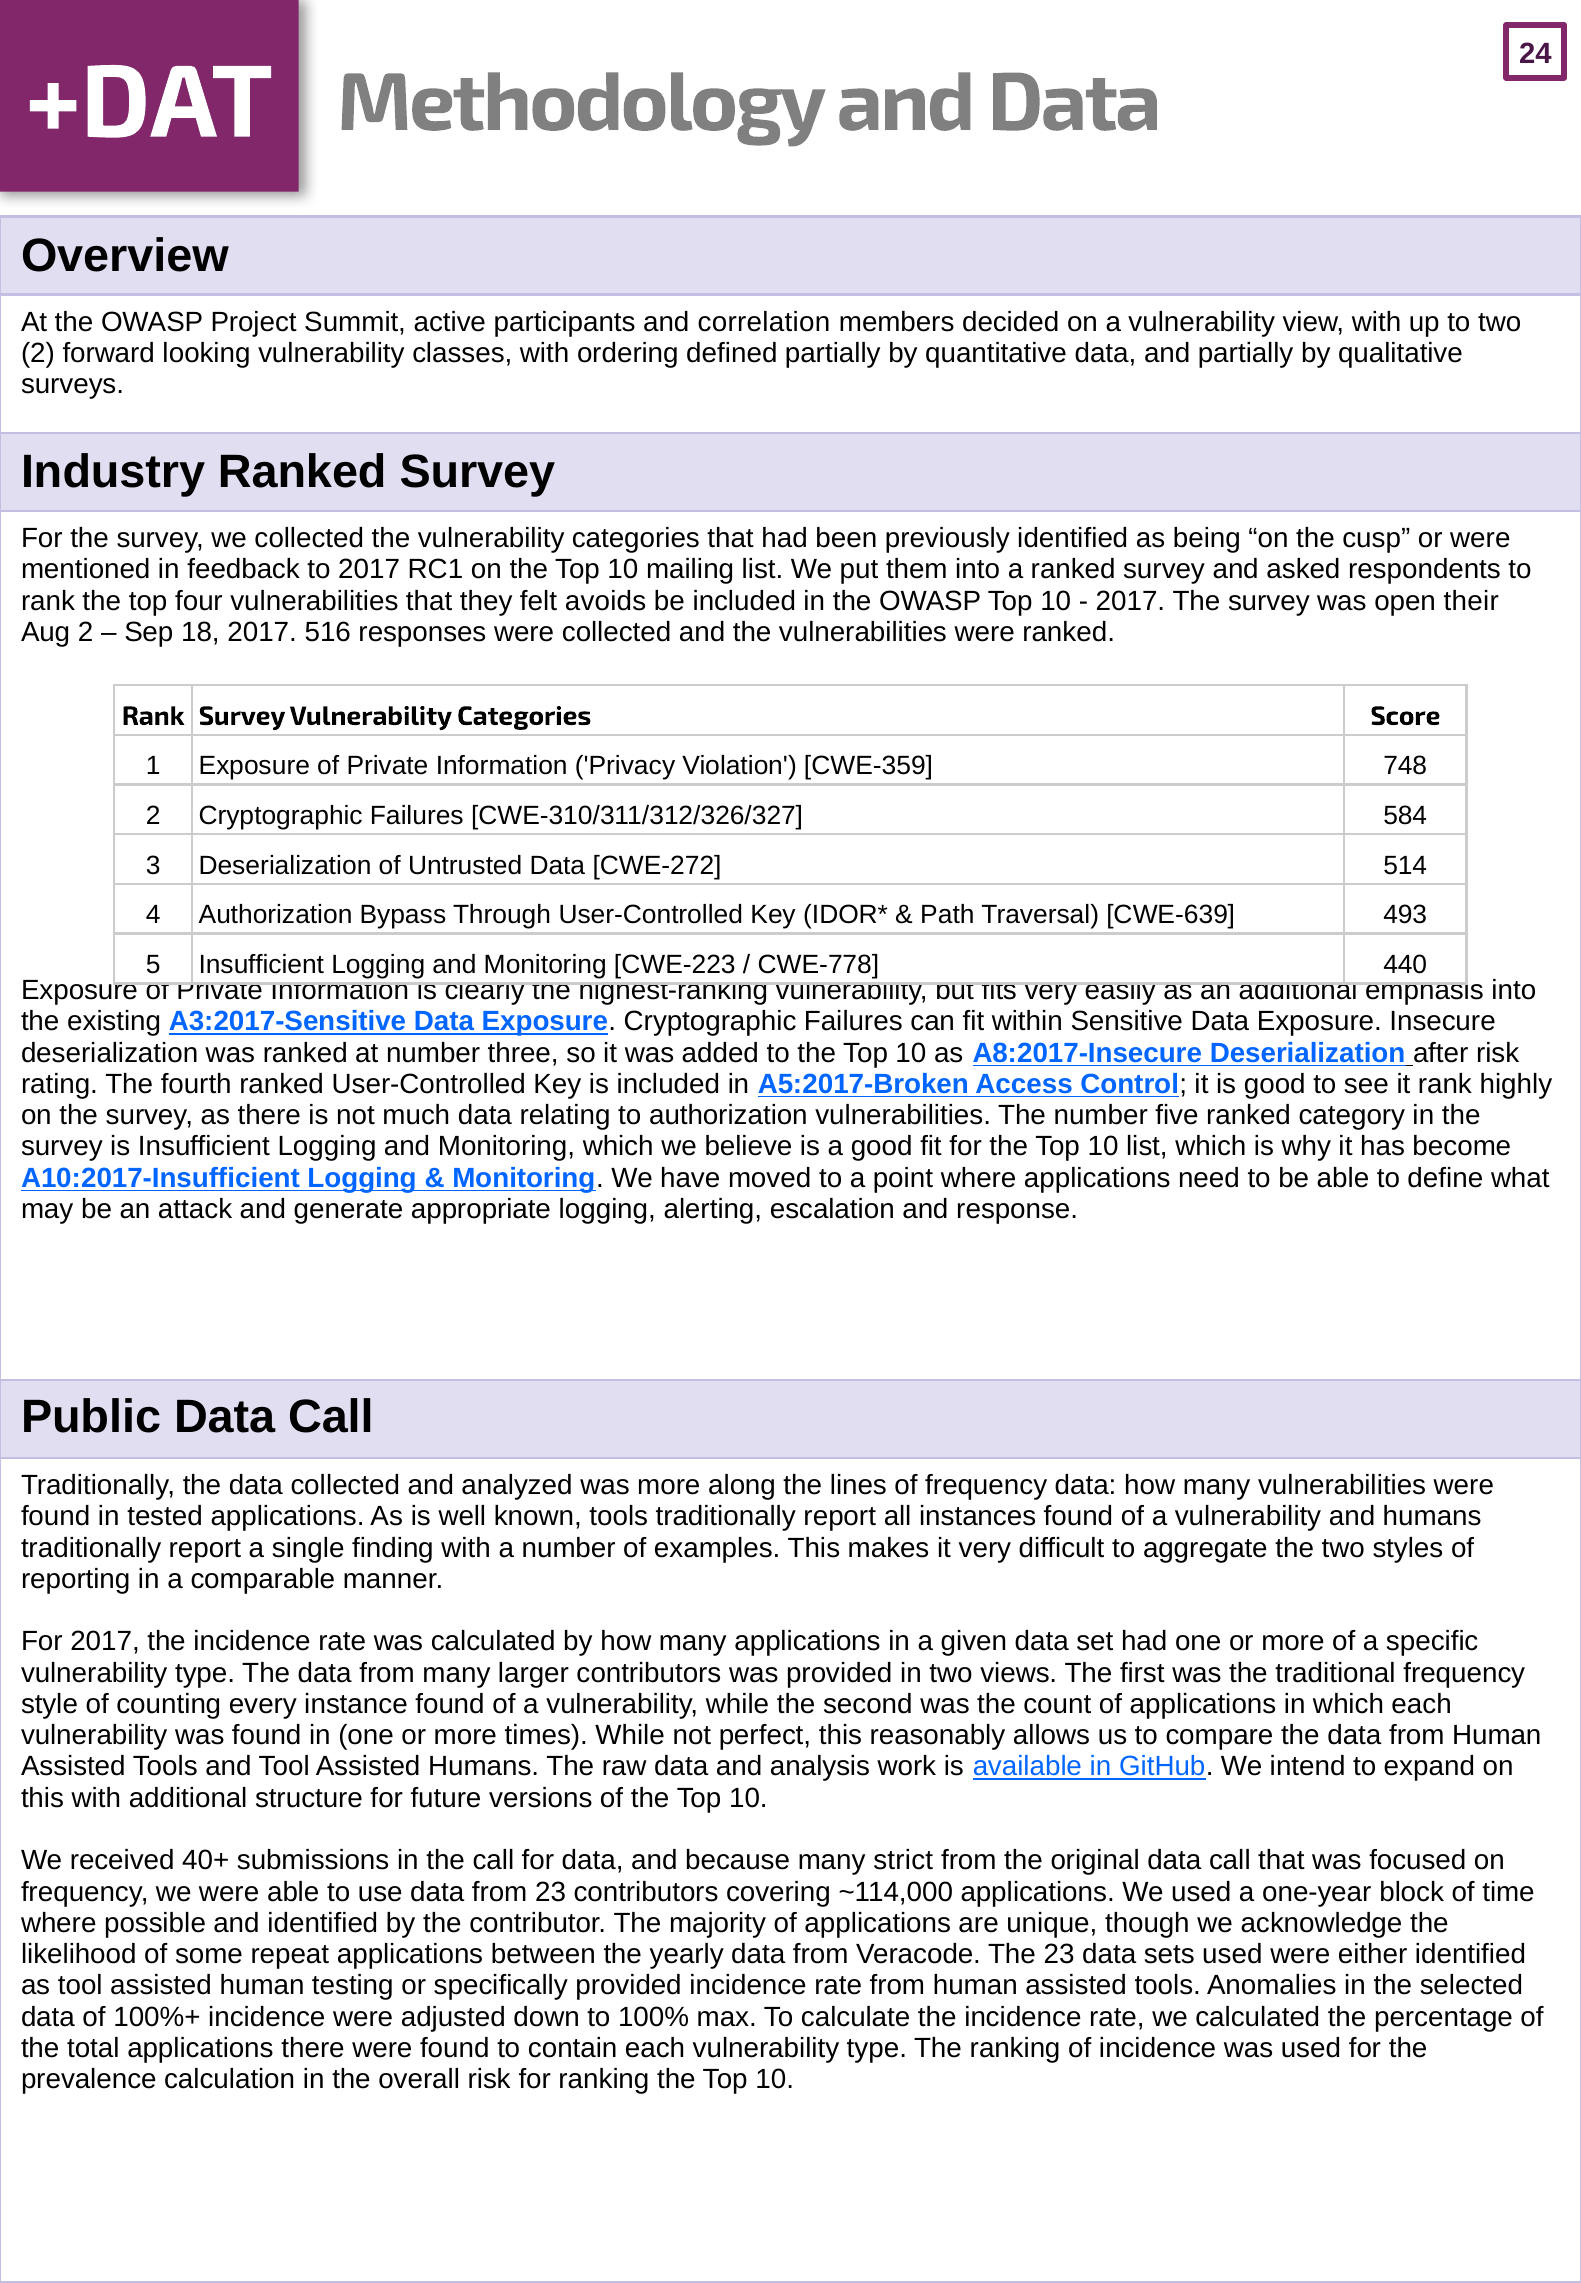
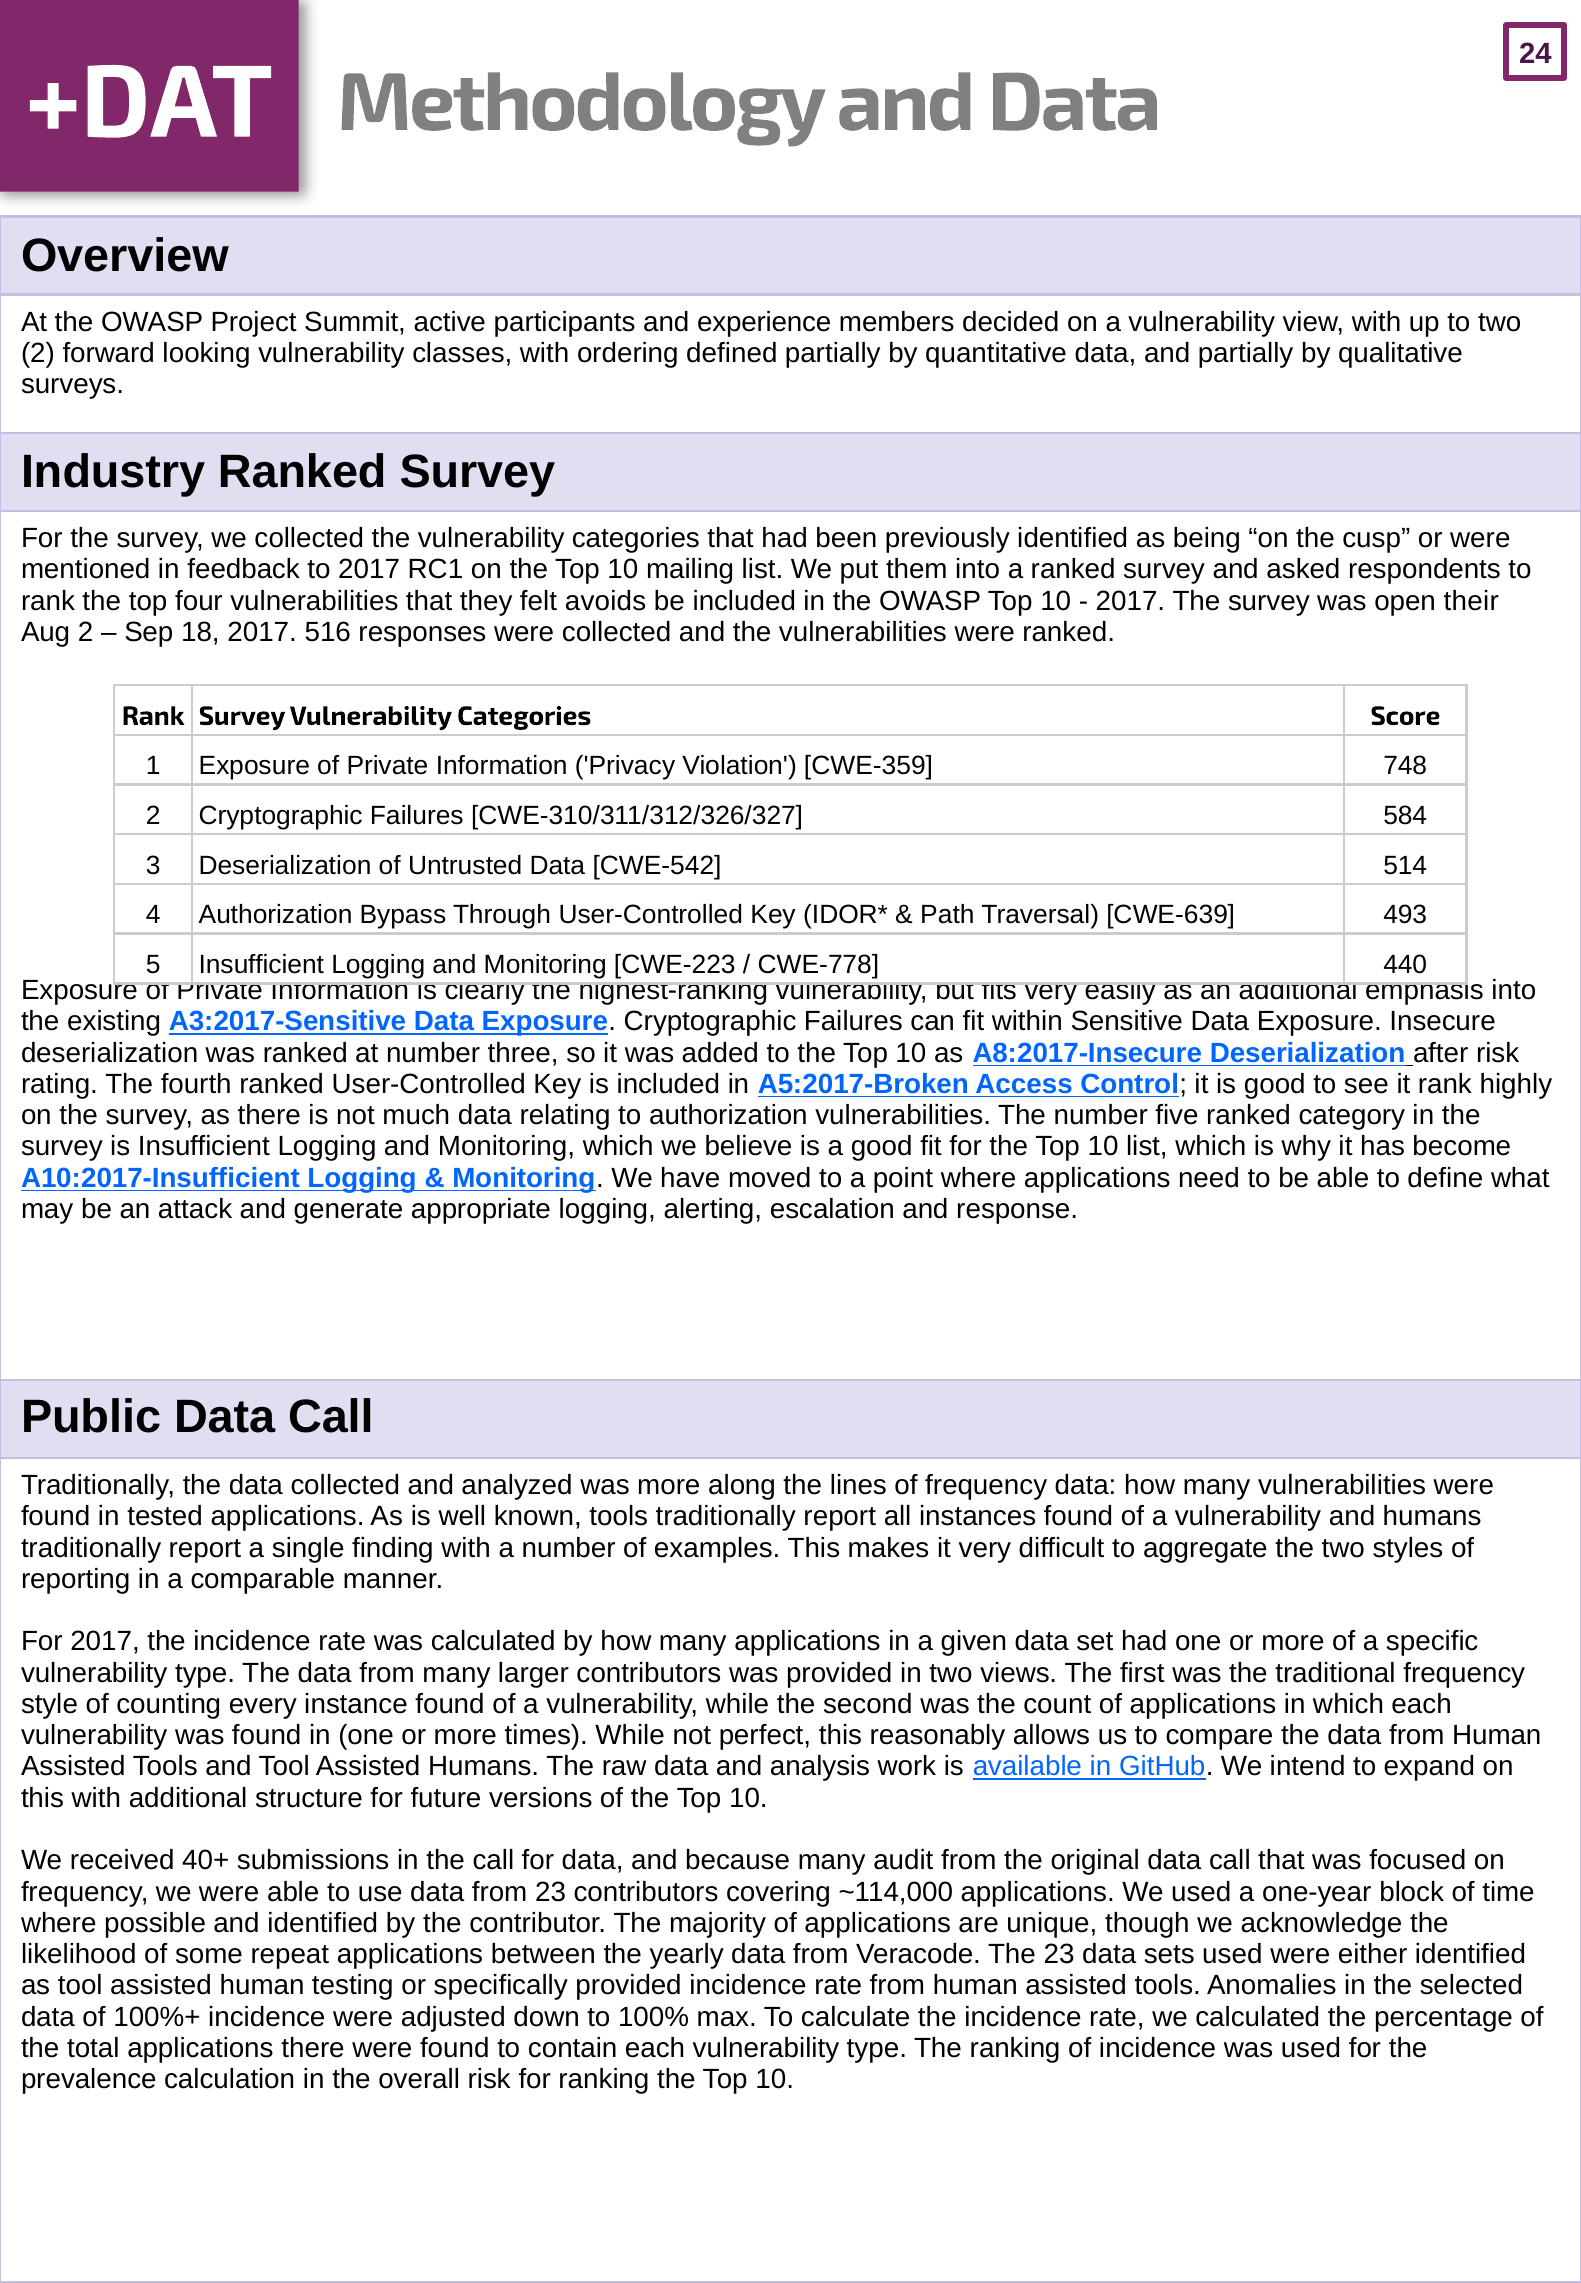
correlation: correlation -> experience (764, 322)
CWE-272: CWE-272 -> CWE-542 (657, 866)
strict: strict -> audit (903, 1861)
